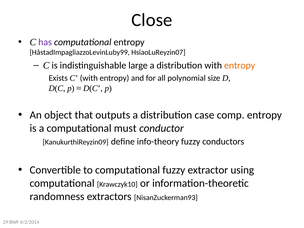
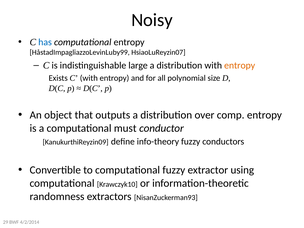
Close: Close -> Noisy (152, 20)
has colour: purple -> blue (45, 42)
case: case -> over (205, 115)
